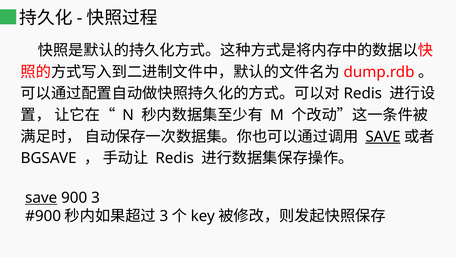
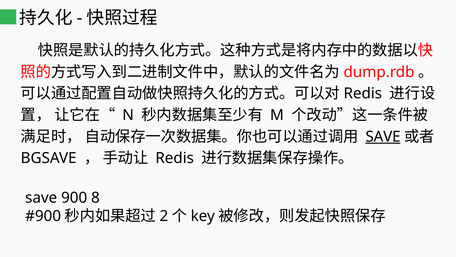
save underline: present -> none (41, 197)
900 3: 3 -> 8 (96, 197)
3: 3 -> 2 (164, 216)
